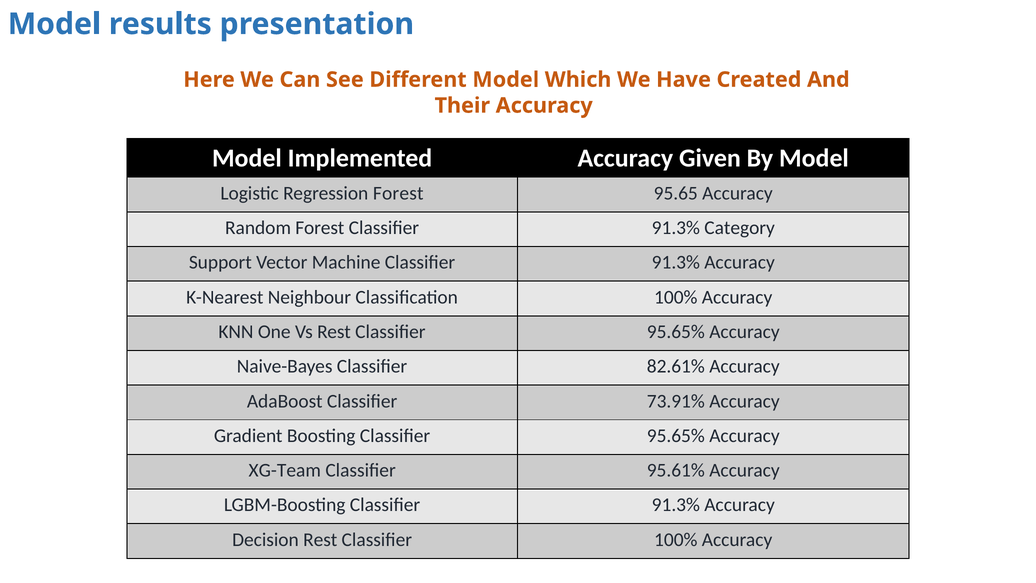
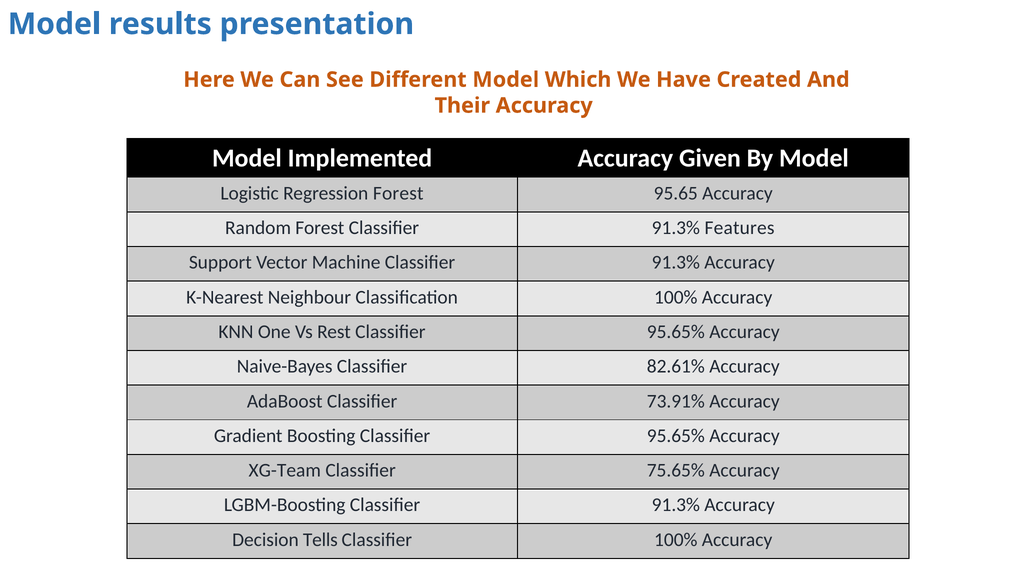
Category: Category -> Features (740, 228)
95.61%: 95.61% -> 75.65% (676, 470)
Decision Rest: Rest -> Tells (320, 539)
